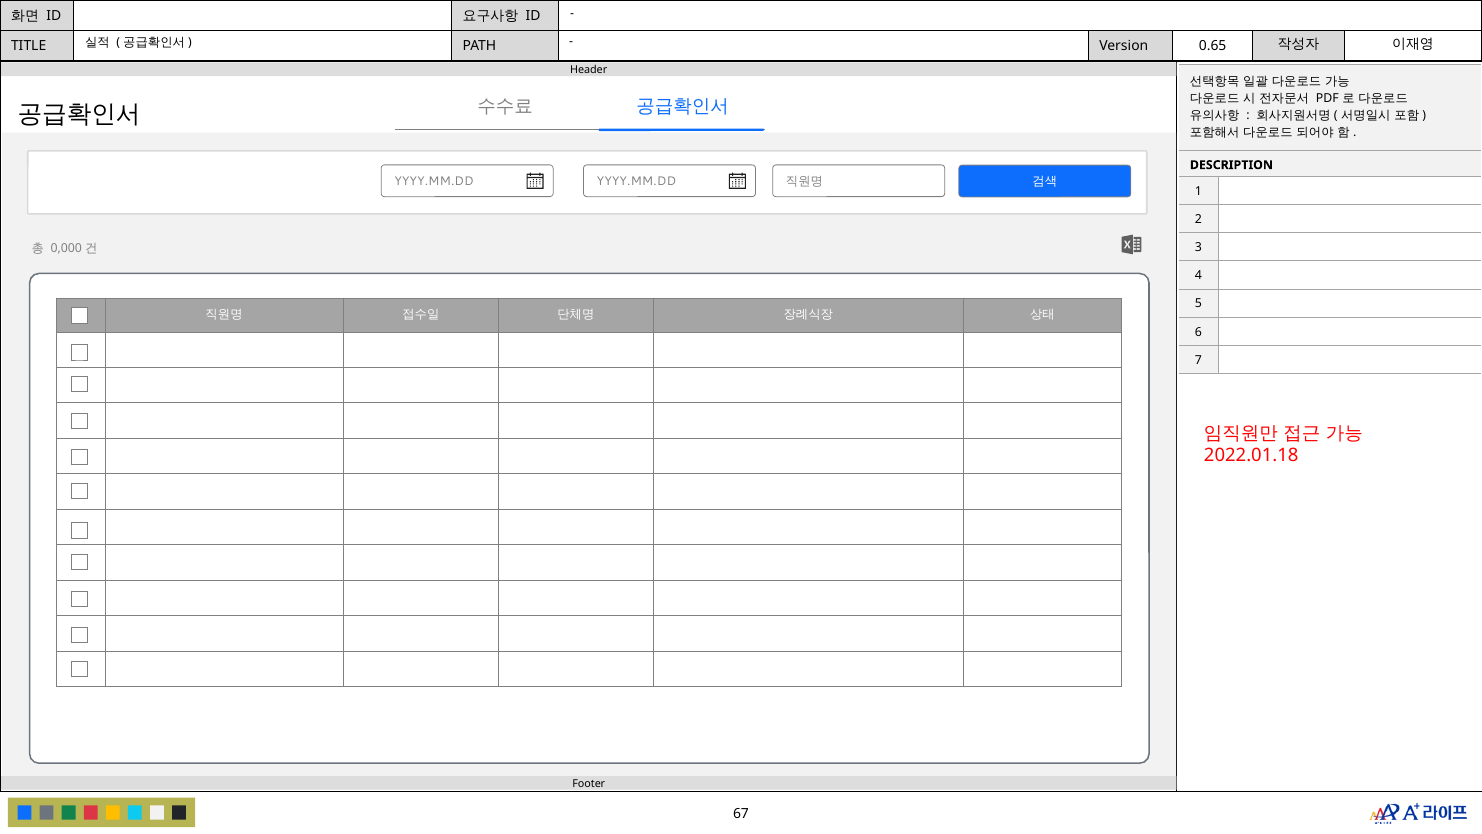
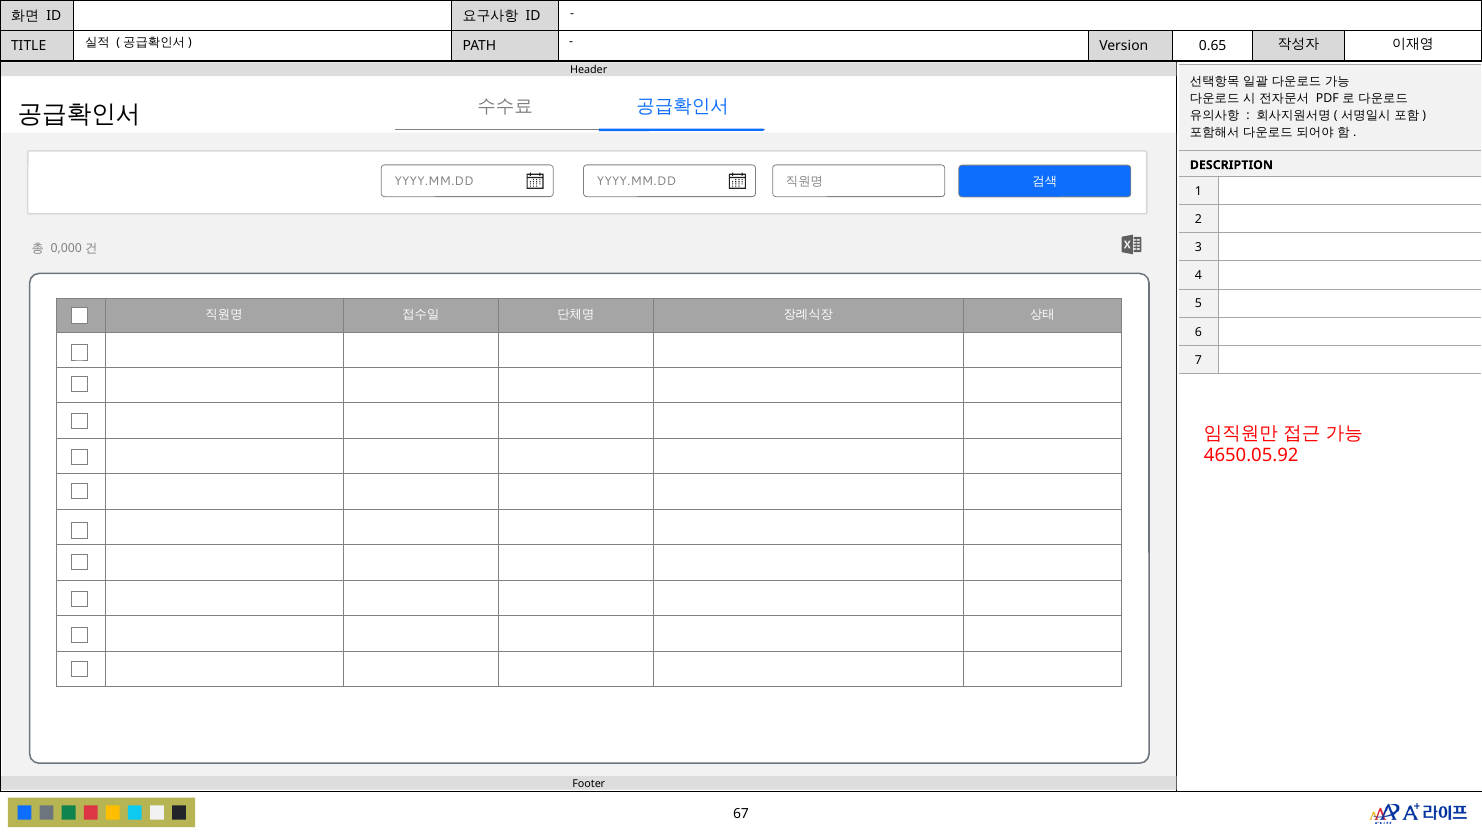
2022.01.18: 2022.01.18 -> 4650.05.92 (1251, 455)
